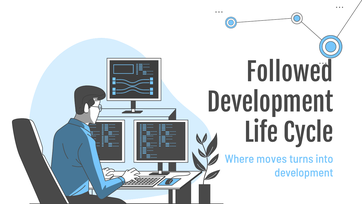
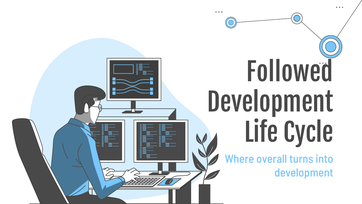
moves: moves -> overall (272, 159)
